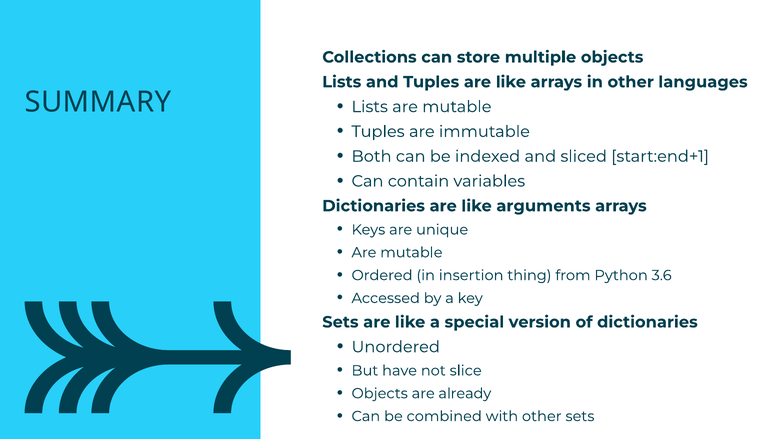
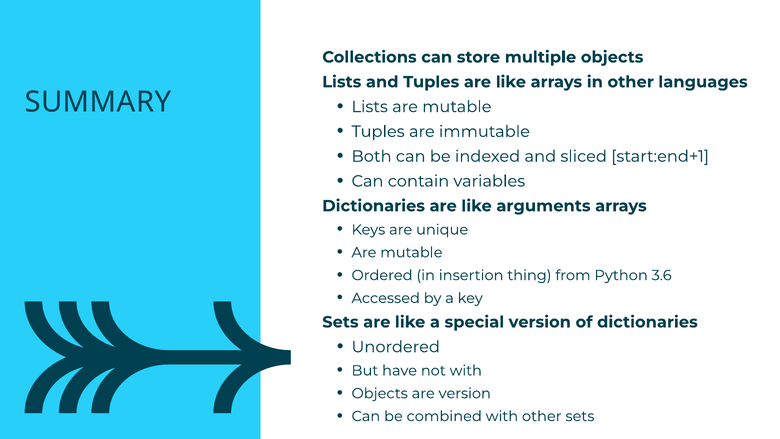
not slice: slice -> with (466, 370)
are already: already -> version (465, 393)
